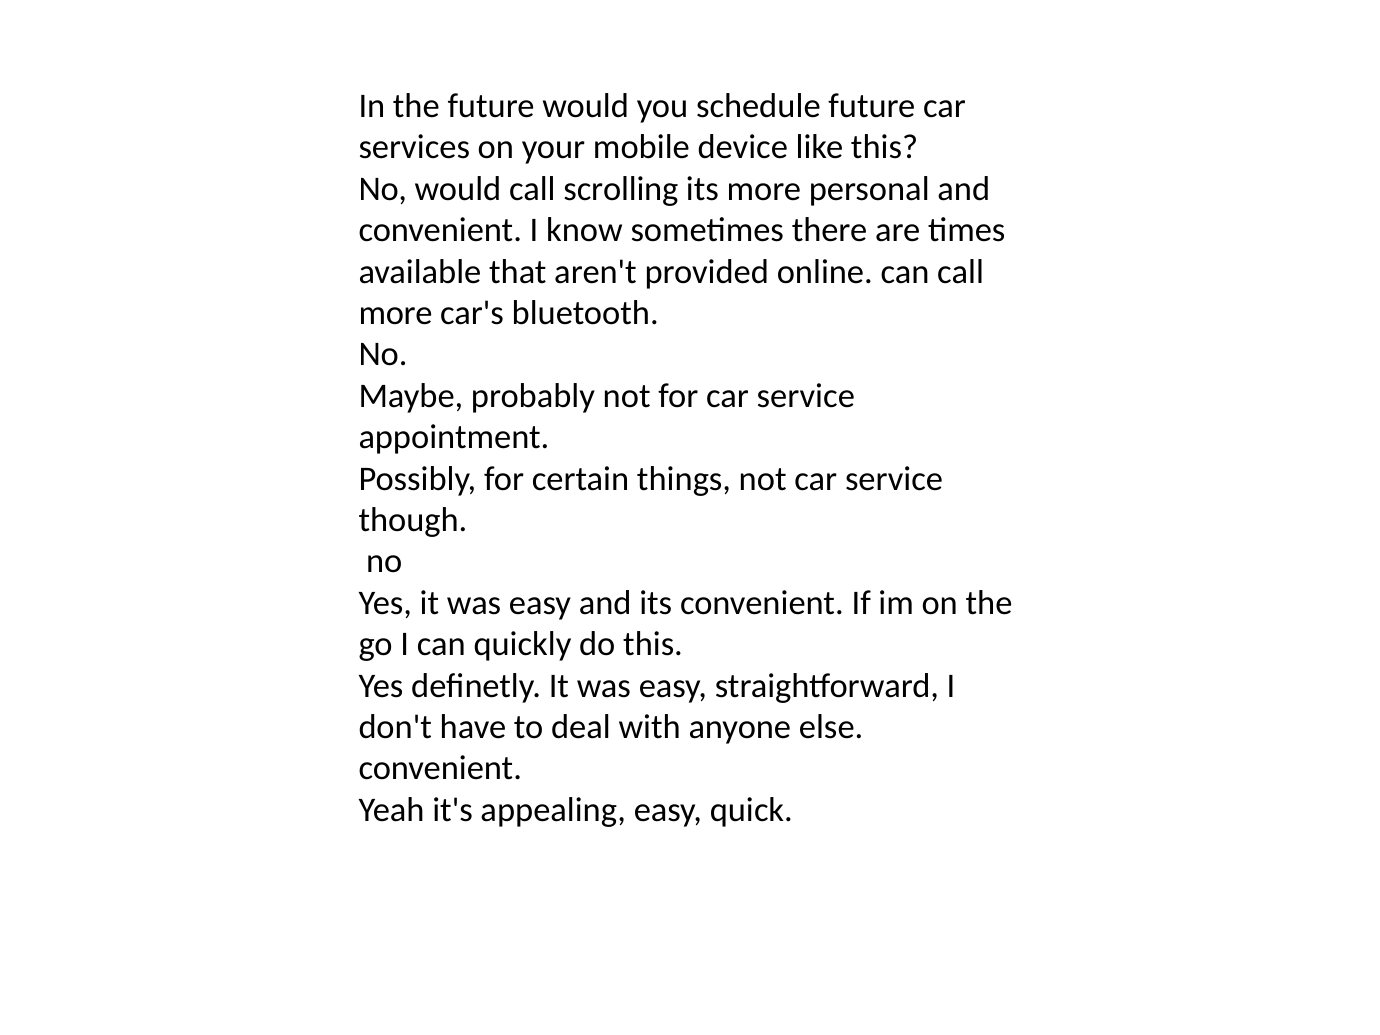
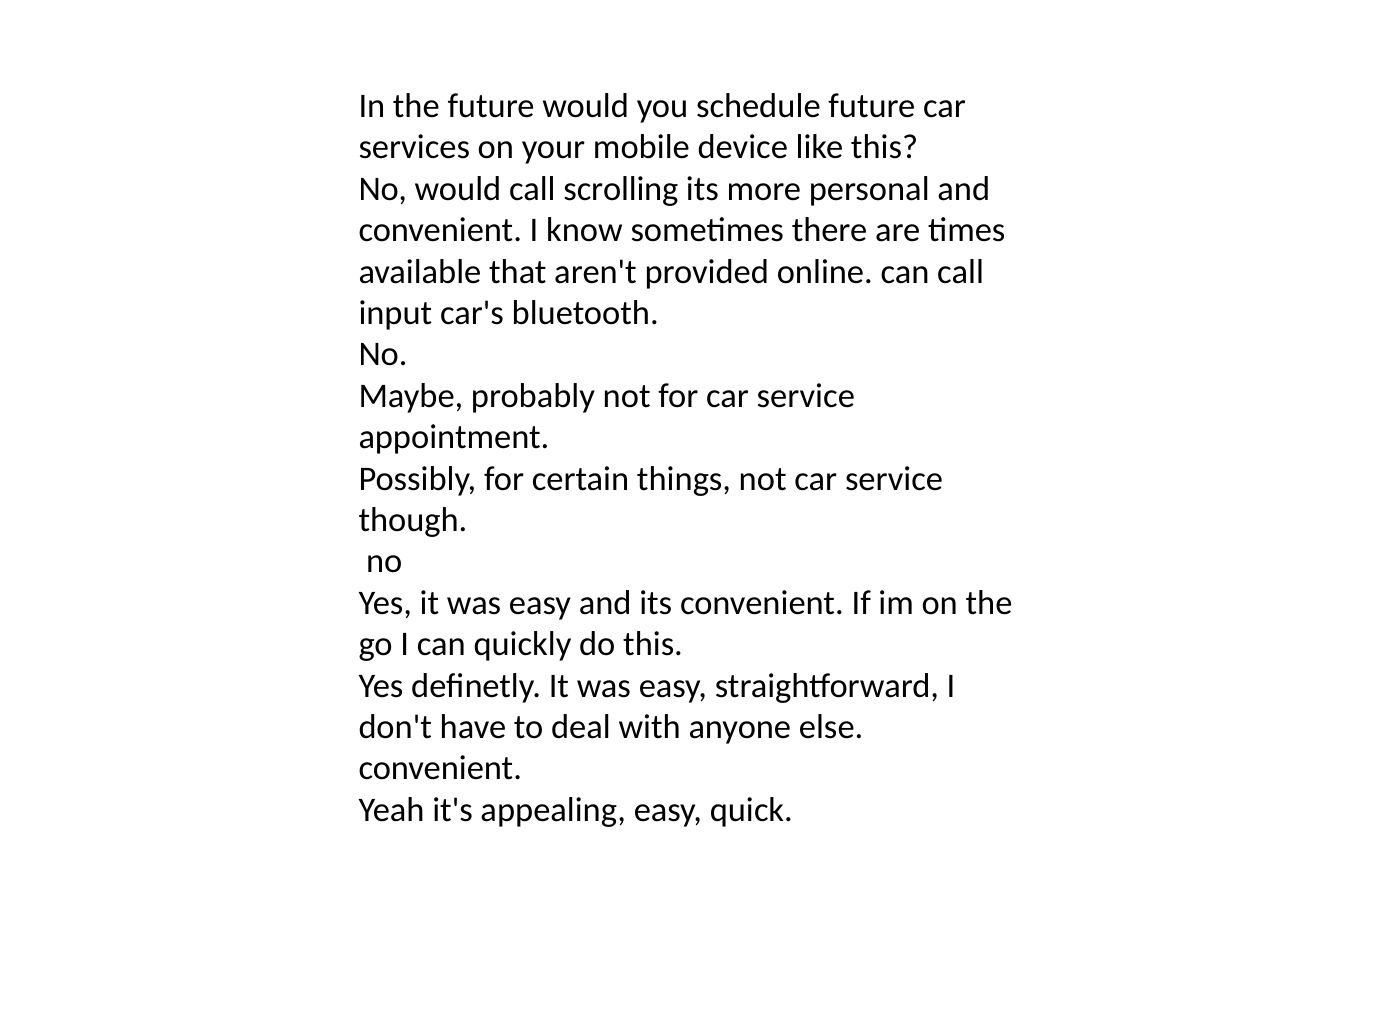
more: more -> input (395, 313)
